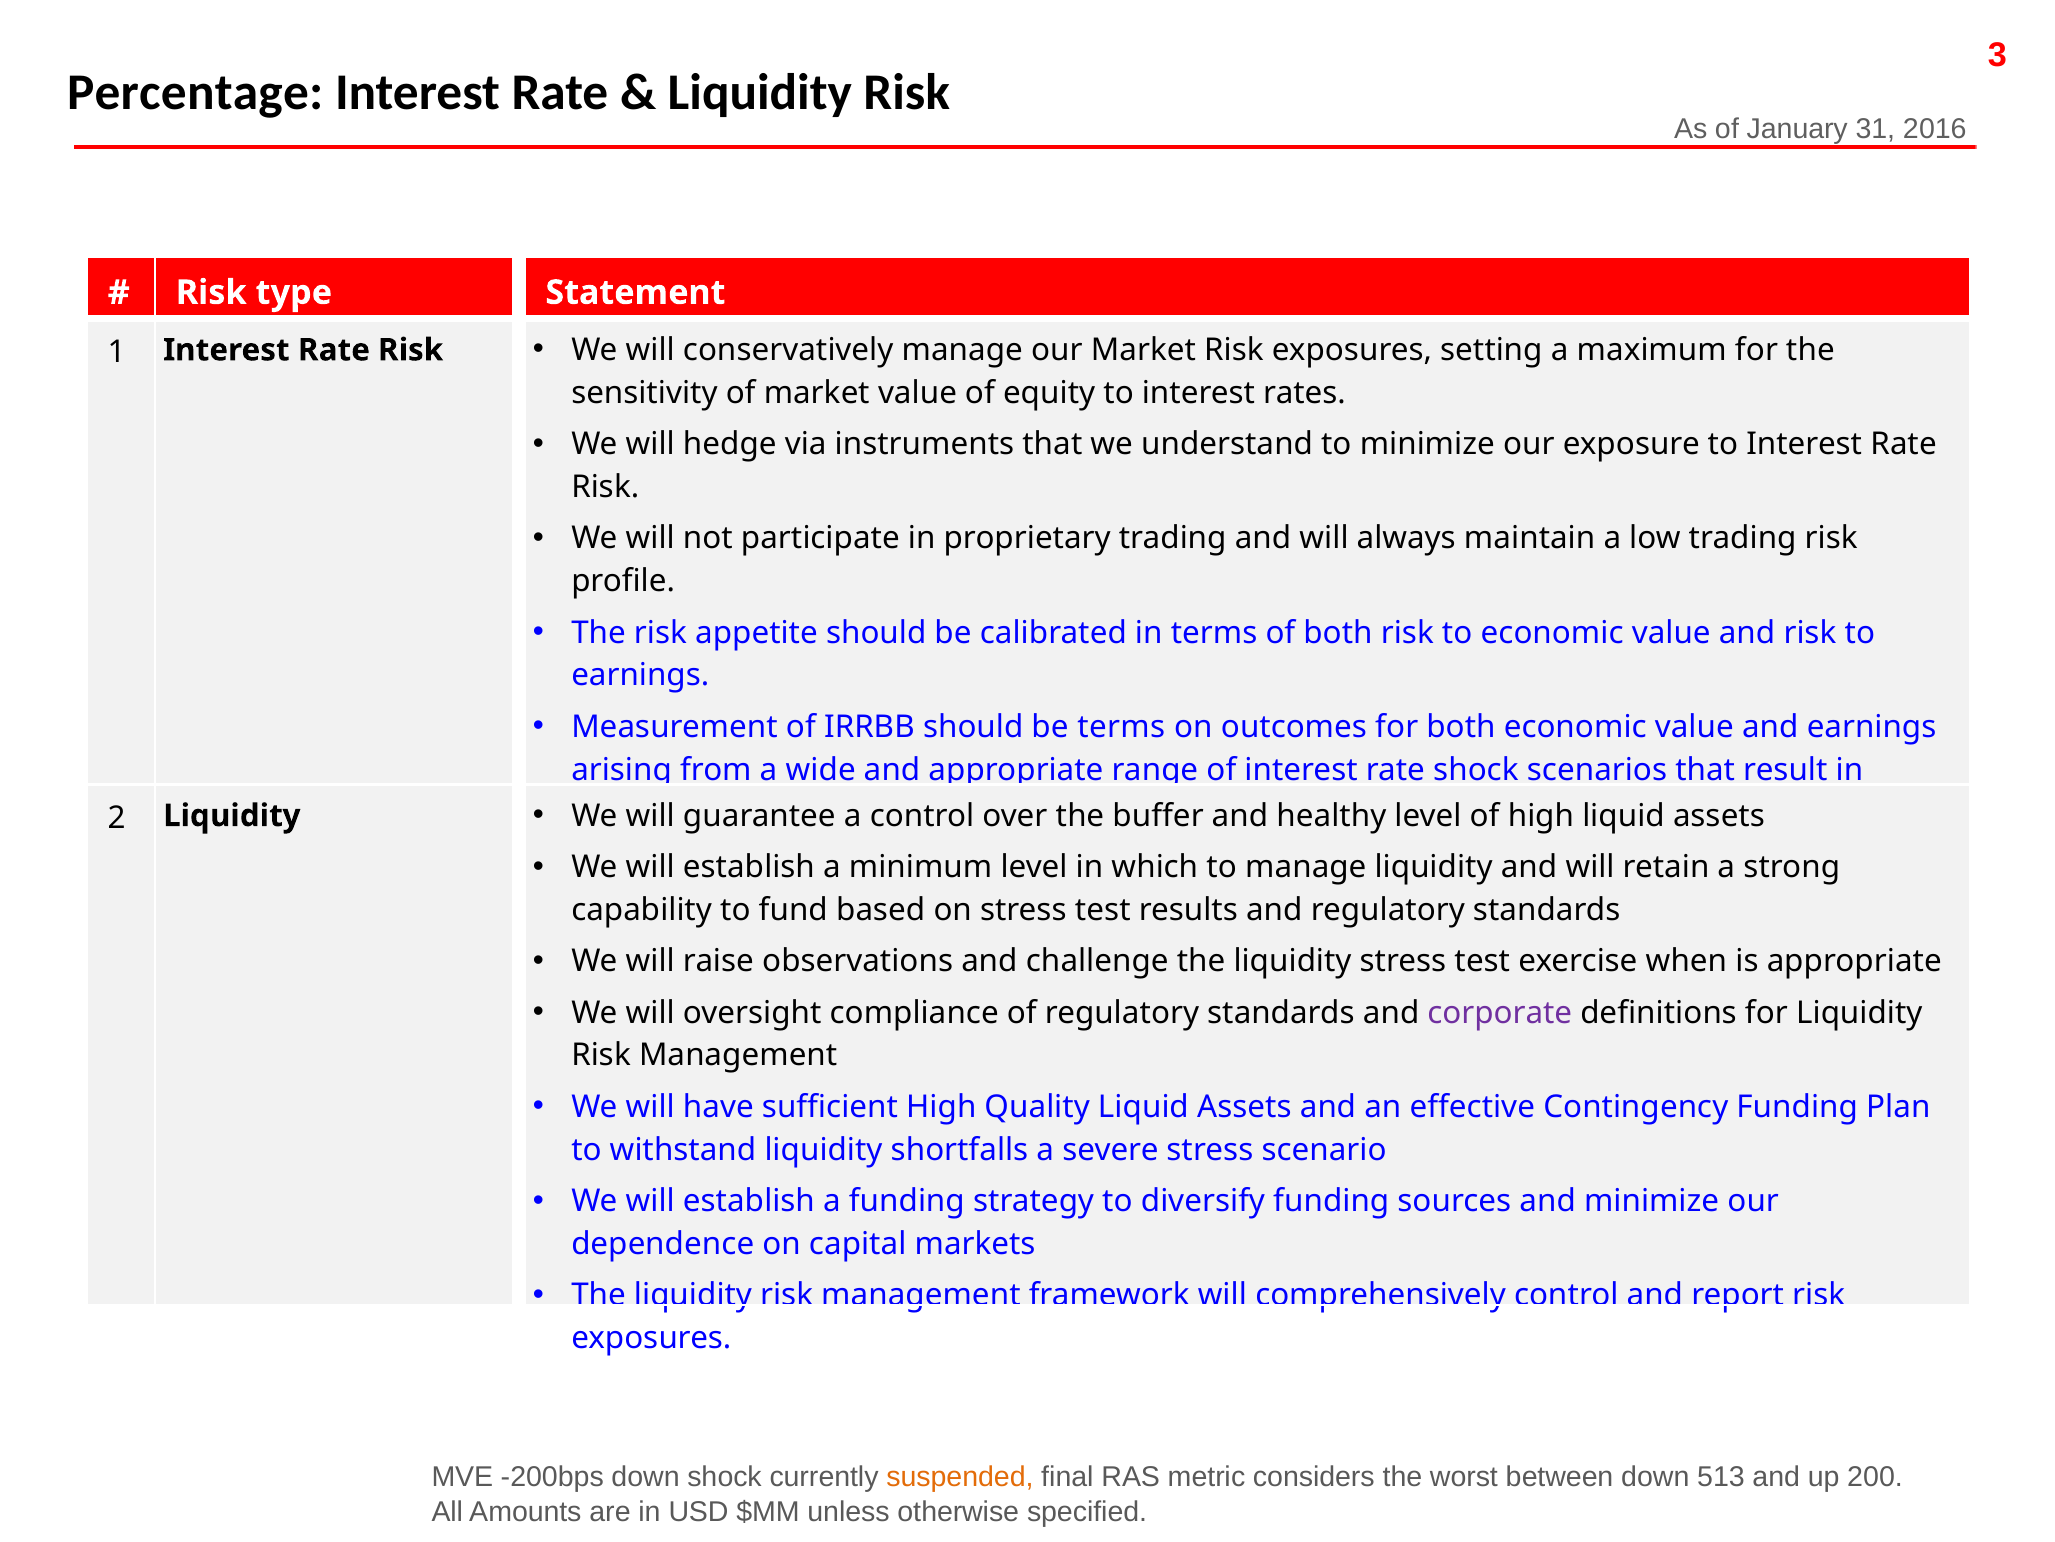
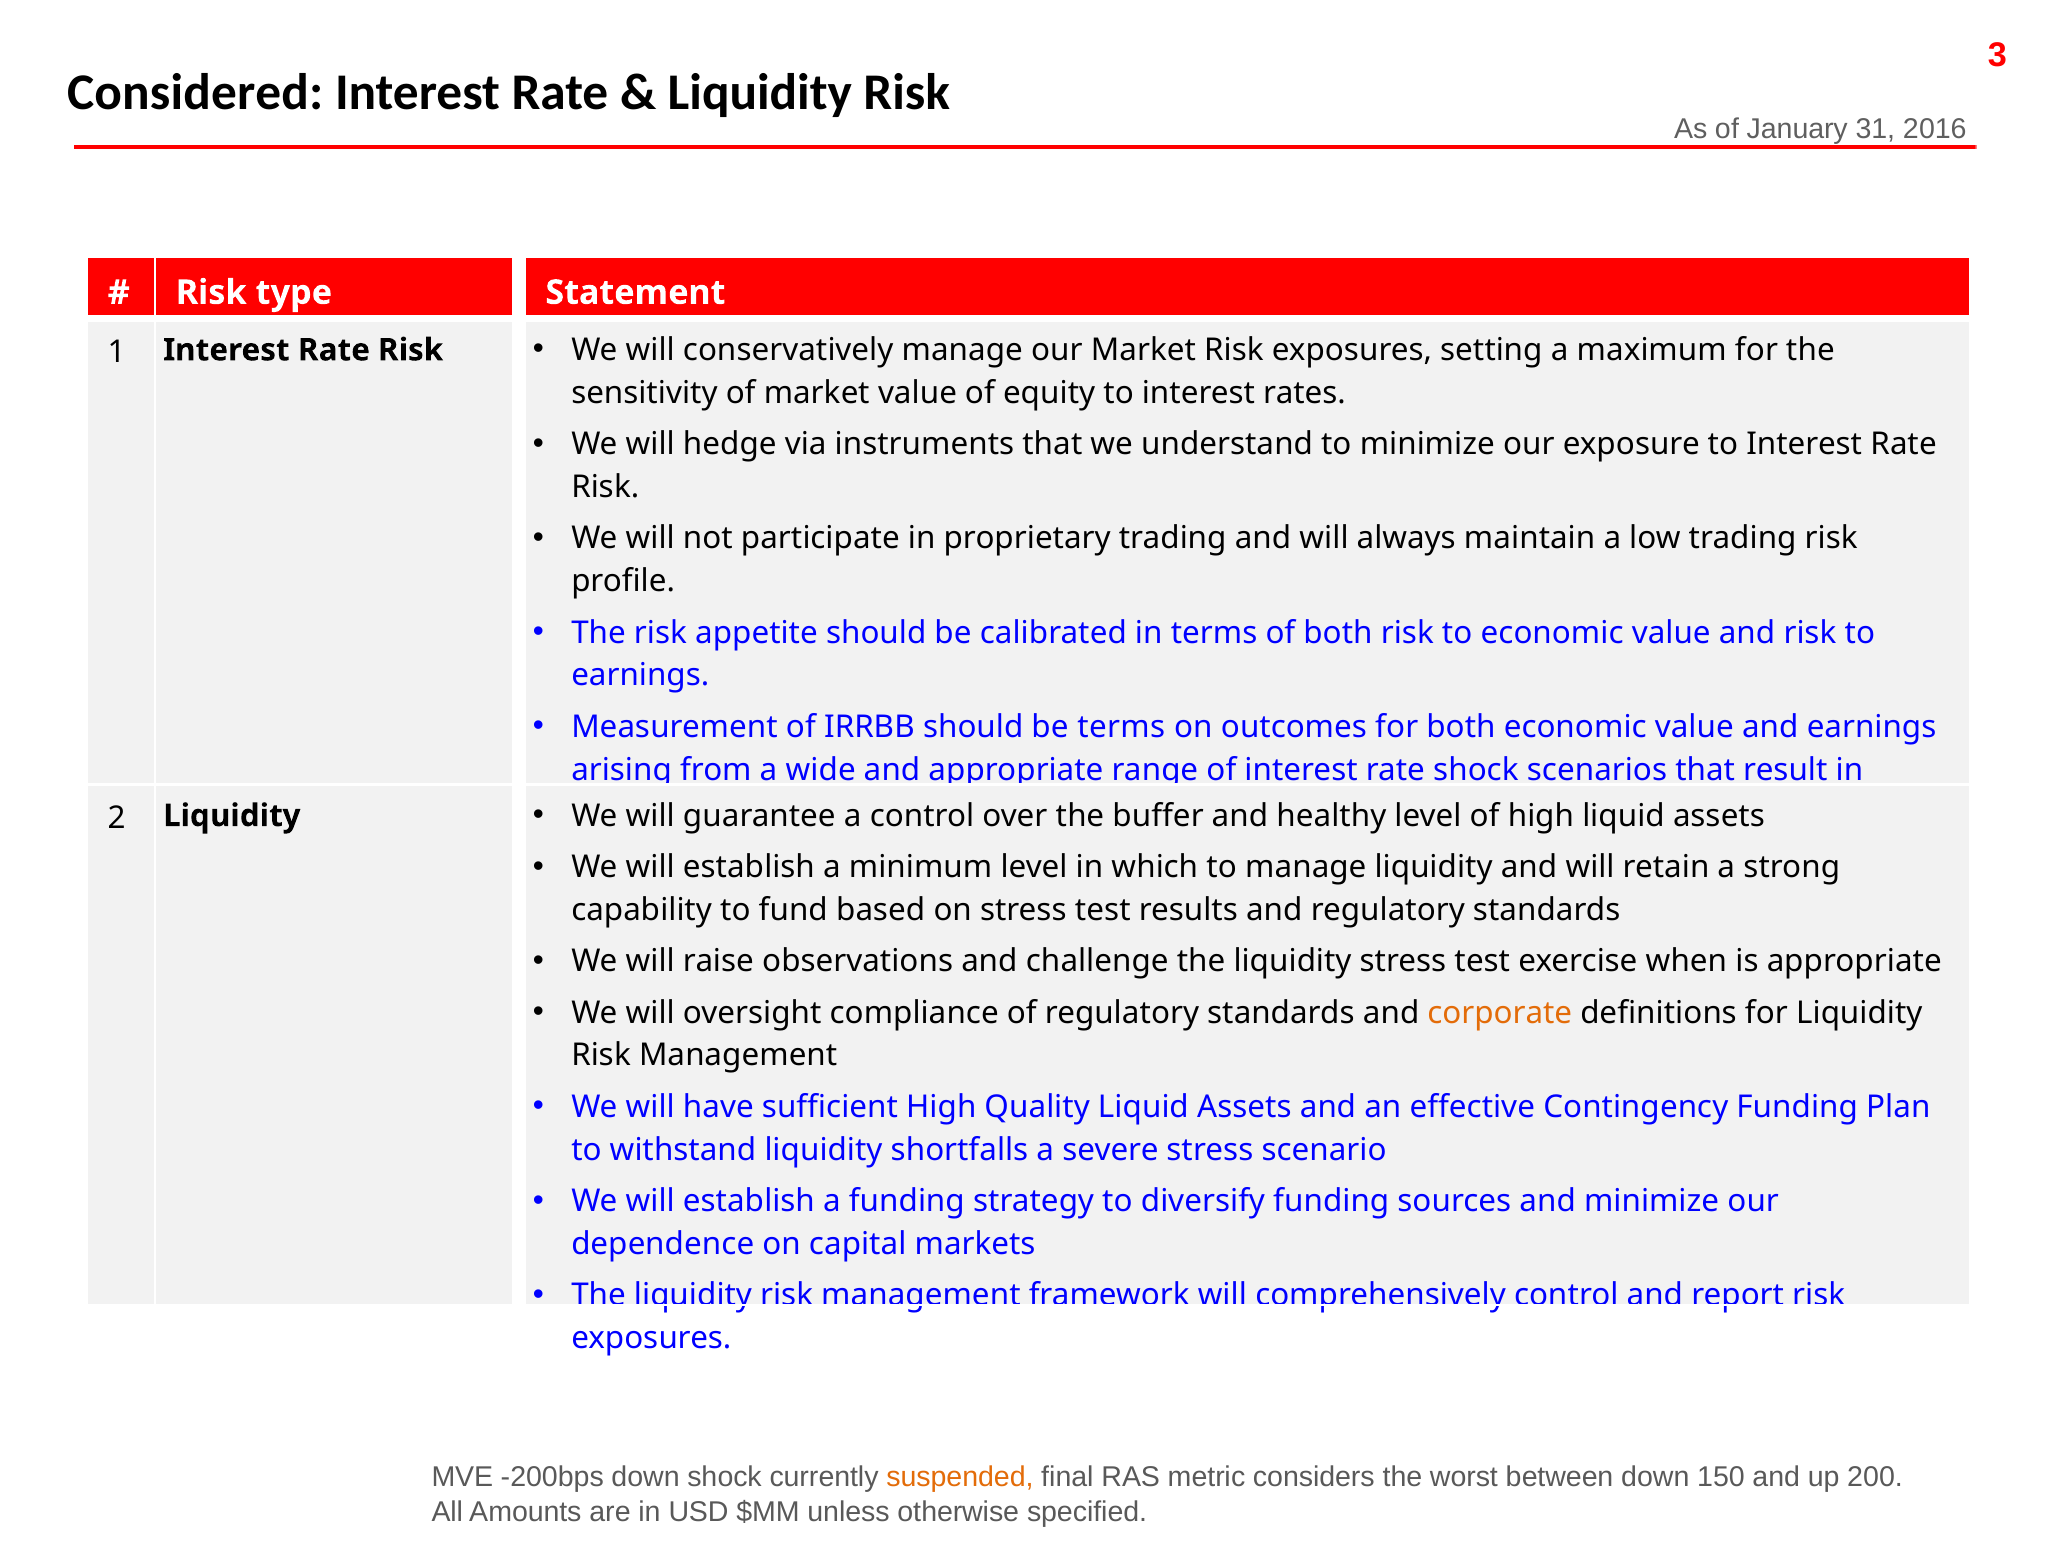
Percentage: Percentage -> Considered (195, 93)
corporate colour: purple -> orange (1500, 1012)
513: 513 -> 150 (1721, 1477)
